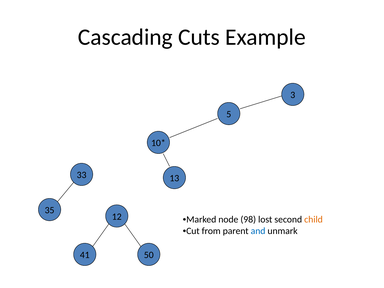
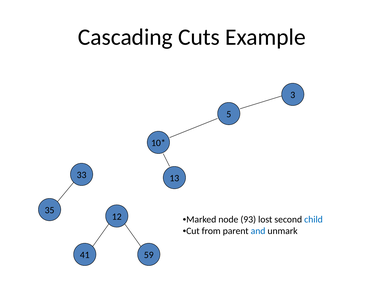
98: 98 -> 93 (248, 220)
child colour: orange -> blue (314, 220)
50: 50 -> 59 (149, 255)
